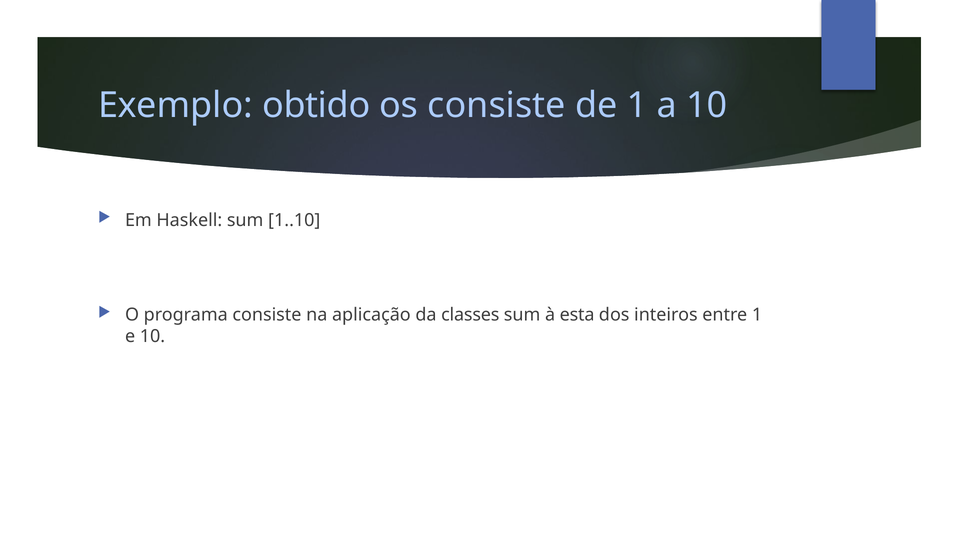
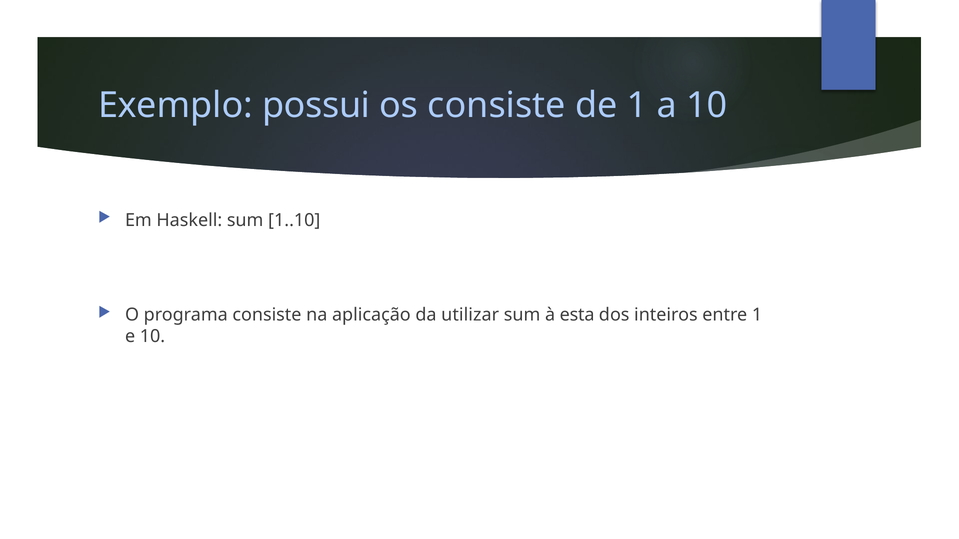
obtido: obtido -> possui (316, 106)
classes: classes -> utilizar (470, 315)
